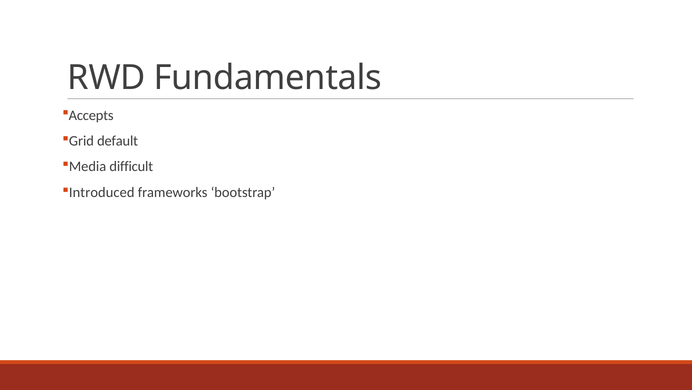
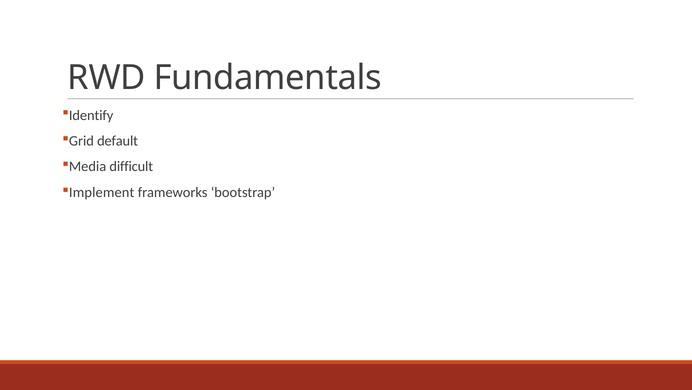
Accepts: Accepts -> Identify (91, 115)
Introduced: Introduced -> Implement (102, 192)
